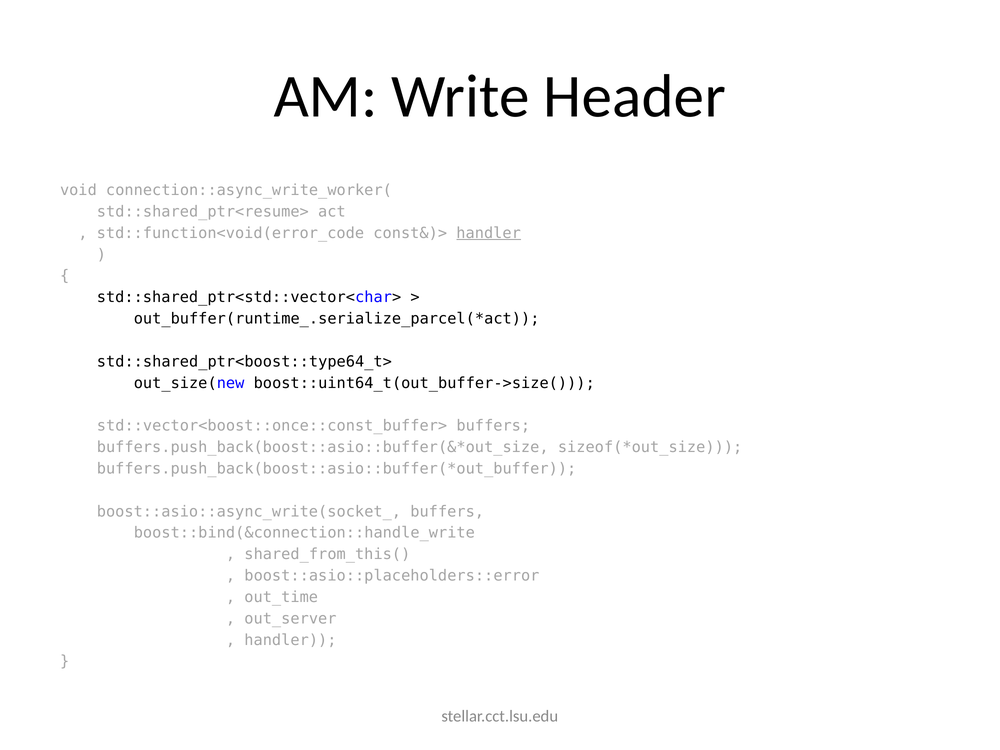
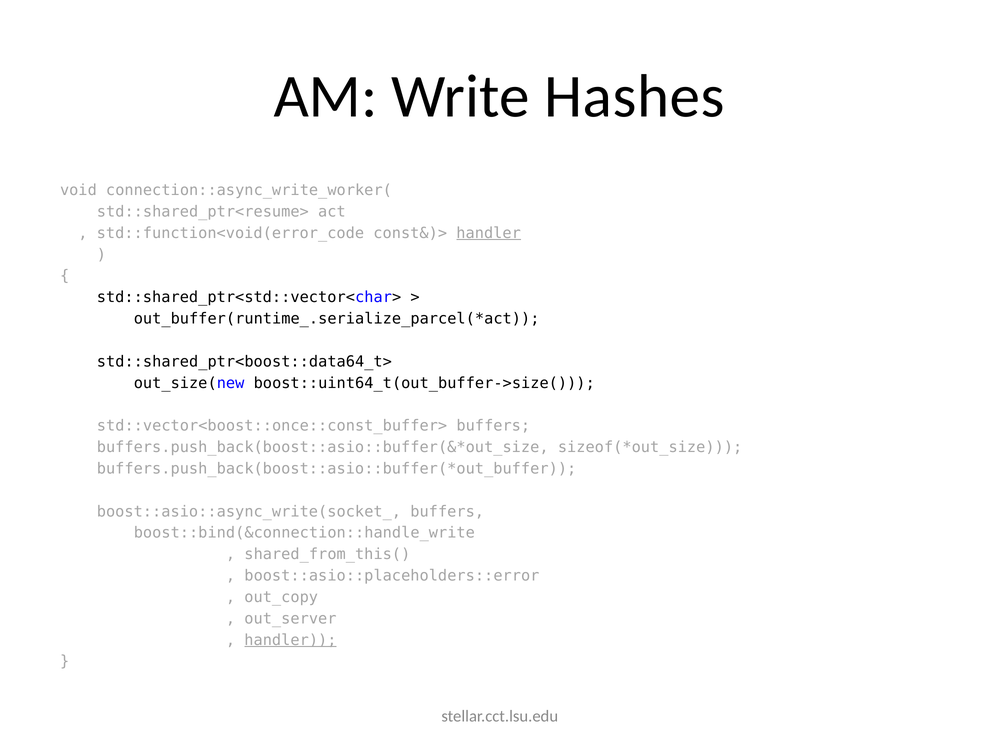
Header: Header -> Hashes (634, 97)
std::shared_ptr<boost::type64_t>: std::shared_ptr<boost::type64_t> -> std::shared_ptr<boost::data64_t> (244, 362)
out_time: out_time -> out_copy (281, 597)
handler underline: none -> present (290, 640)
